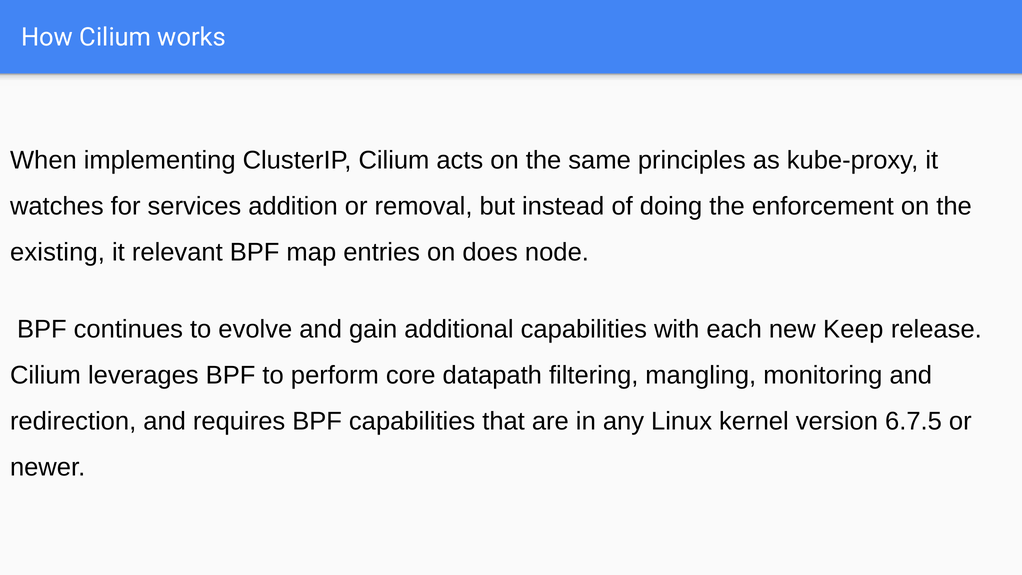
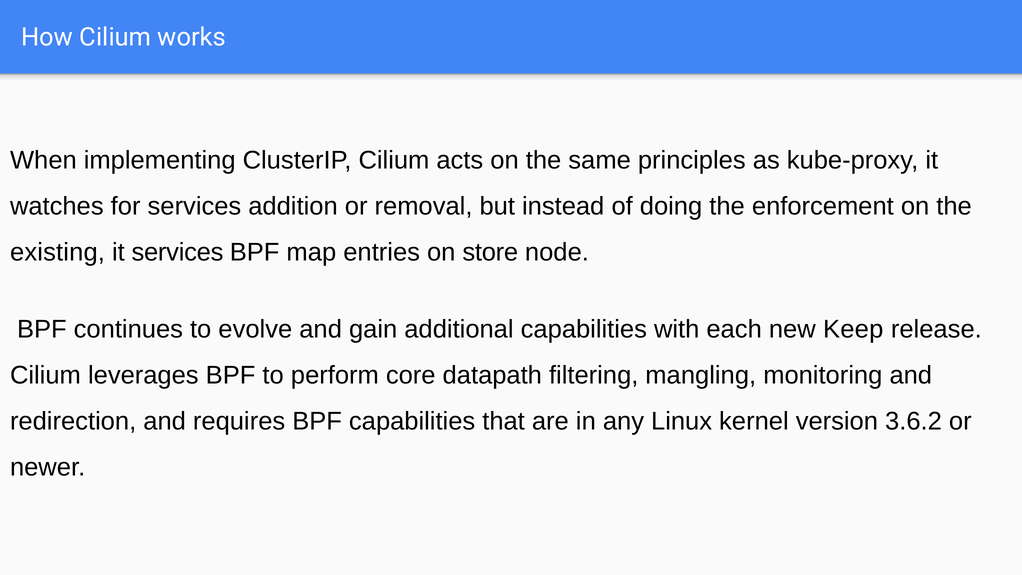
it relevant: relevant -> services (177, 253)
does: does -> store (490, 253)
6.7.5: 6.7.5 -> 3.6.2 (913, 421)
